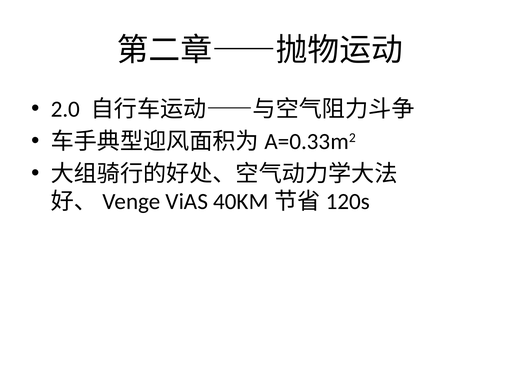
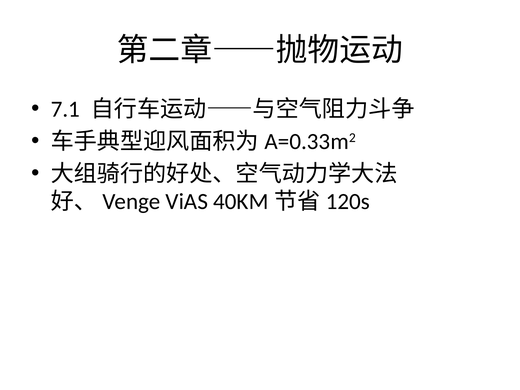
2.0: 2.0 -> 7.1 (65, 109)
